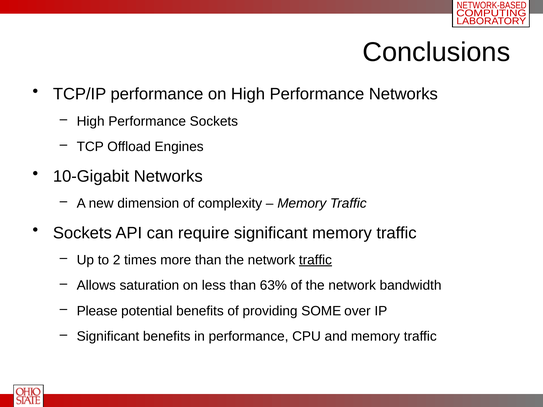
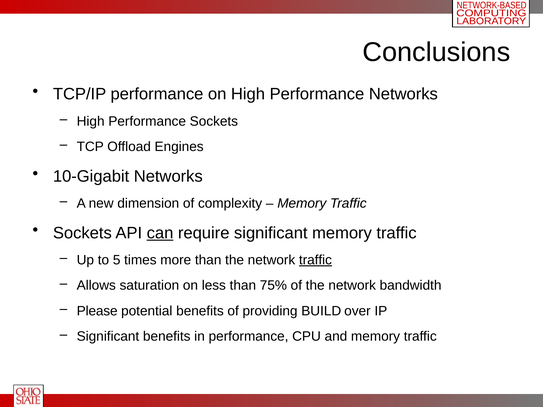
can underline: none -> present (160, 233)
2: 2 -> 5 (117, 260)
63%: 63% -> 75% (273, 286)
SOME: SOME -> BUILD (321, 311)
